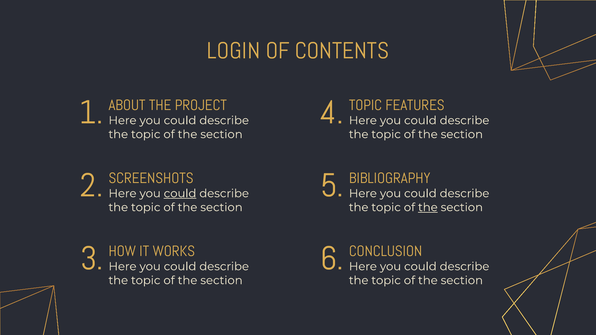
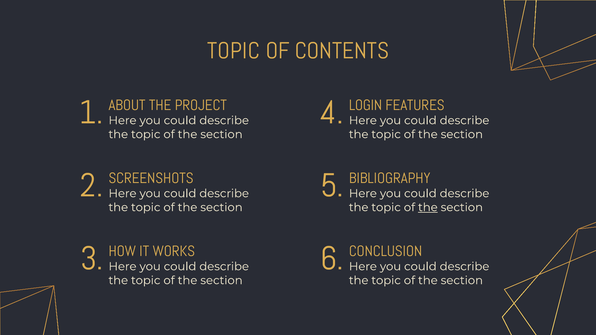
LOGIN: LOGIN -> TOPIC (234, 51)
TOPIC: TOPIC -> LOGIN (366, 105)
could underline: present -> none (180, 194)
